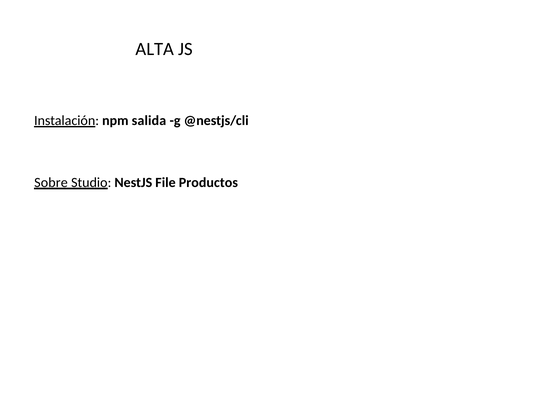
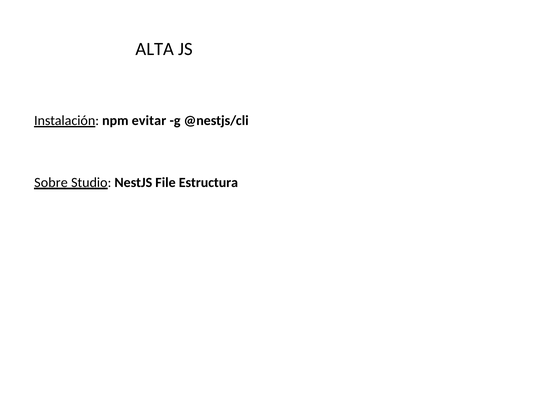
salida: salida -> evitar (149, 121)
Productos: Productos -> Estructura (208, 182)
